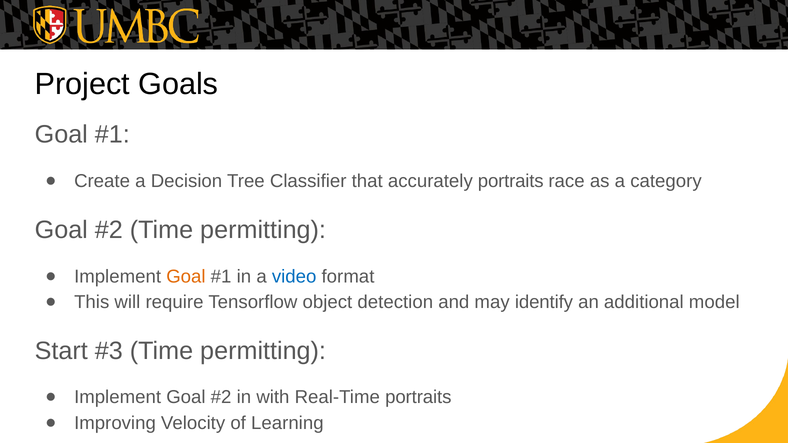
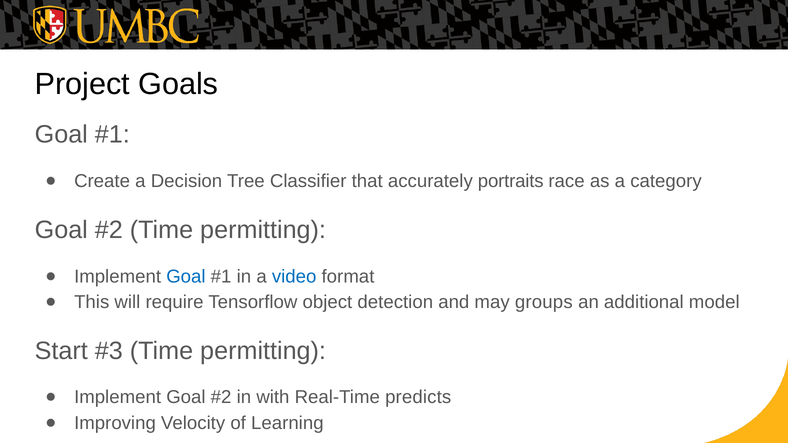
Goal colour: orange -> blue (186, 277)
identify: identify -> groups (544, 302)
Real-Time portraits: portraits -> predicts (418, 398)
